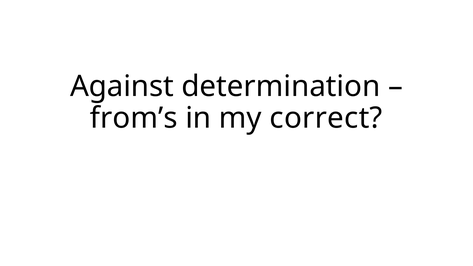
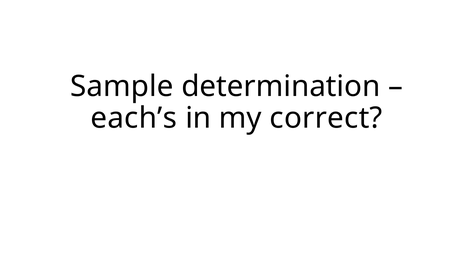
Against: Against -> Sample (122, 86)
from’s: from’s -> each’s (134, 118)
